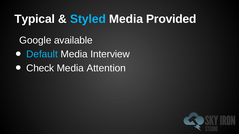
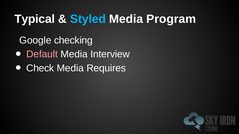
Provided: Provided -> Program (171, 19)
available: available -> checking (73, 40)
Default colour: light blue -> pink (42, 54)
Attention: Attention -> Requires (106, 68)
